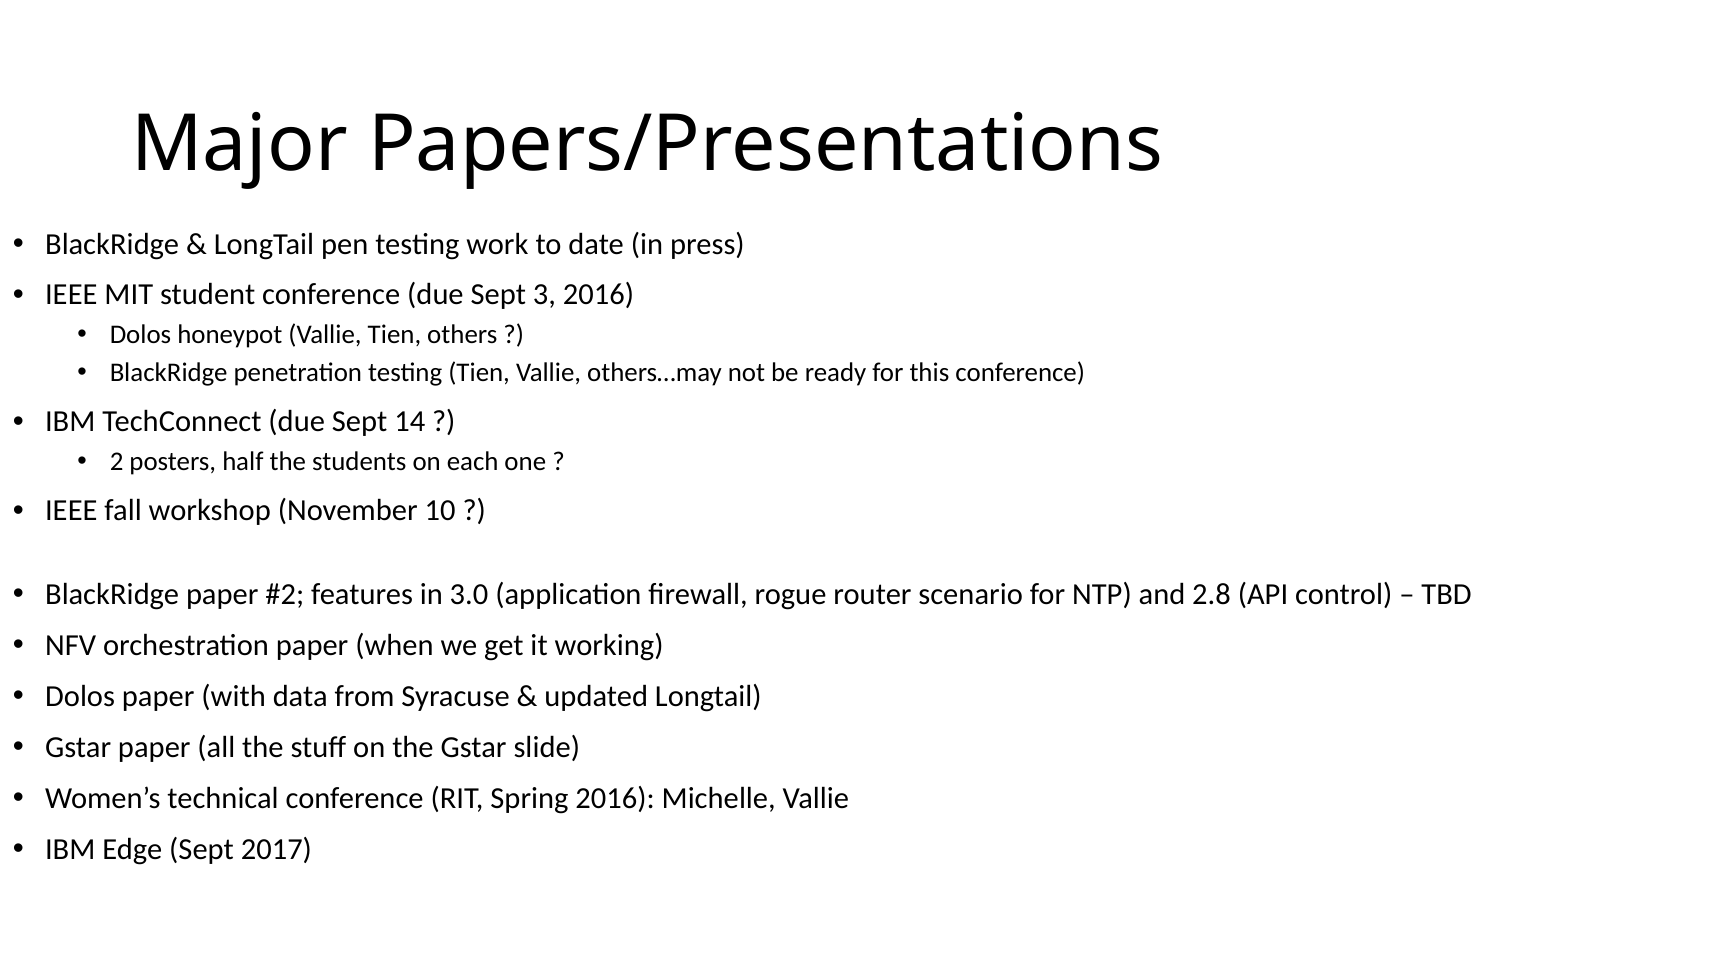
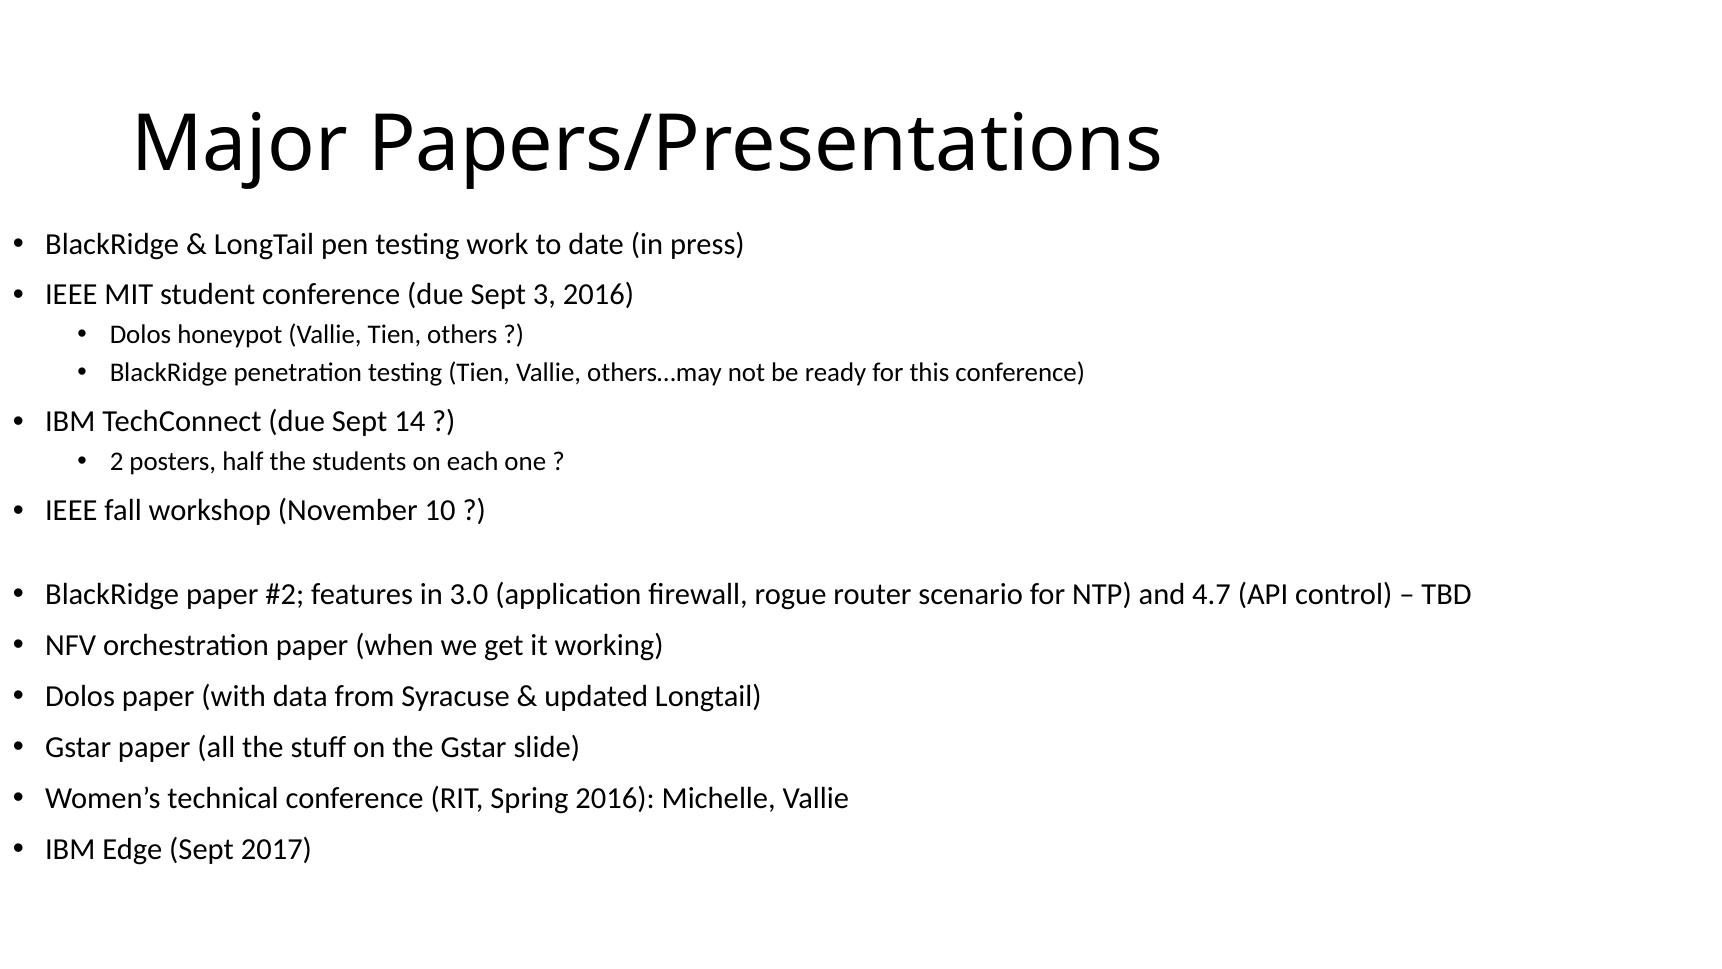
2.8: 2.8 -> 4.7 (1212, 594)
